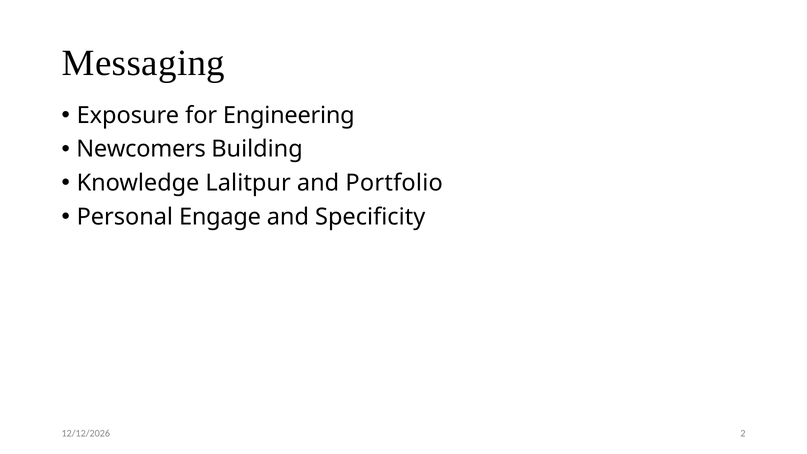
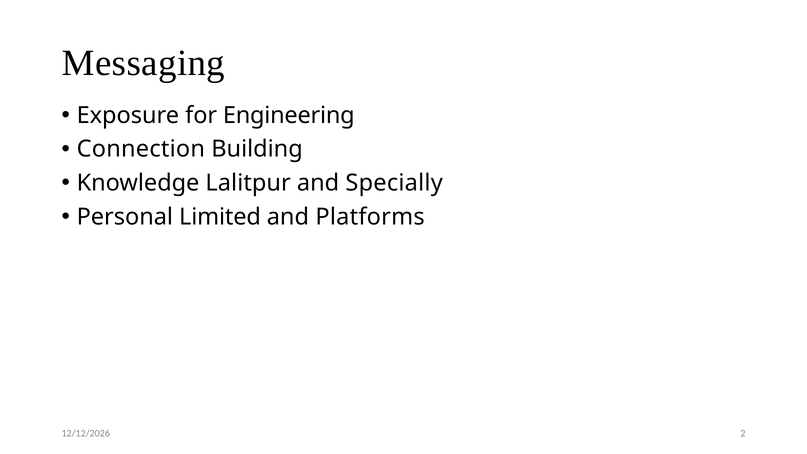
Newcomers: Newcomers -> Connection (141, 149)
Portfolio: Portfolio -> Specially (394, 183)
Engage: Engage -> Limited (220, 217)
Specificity: Specificity -> Platforms (370, 217)
